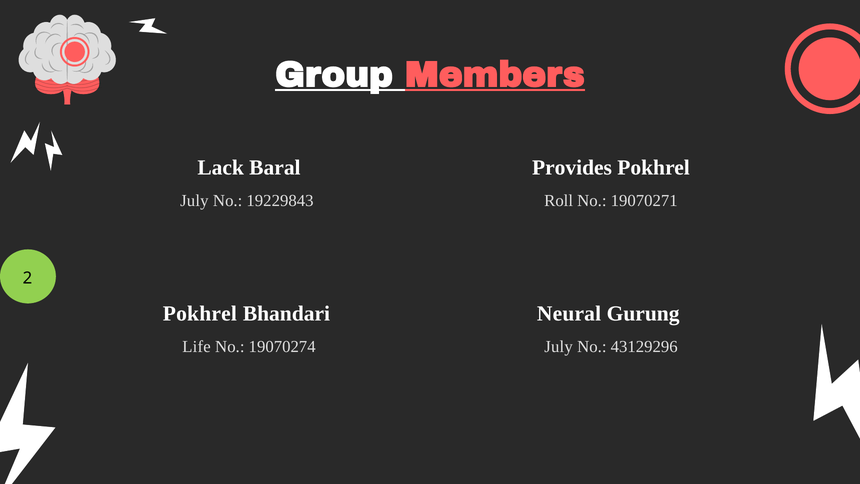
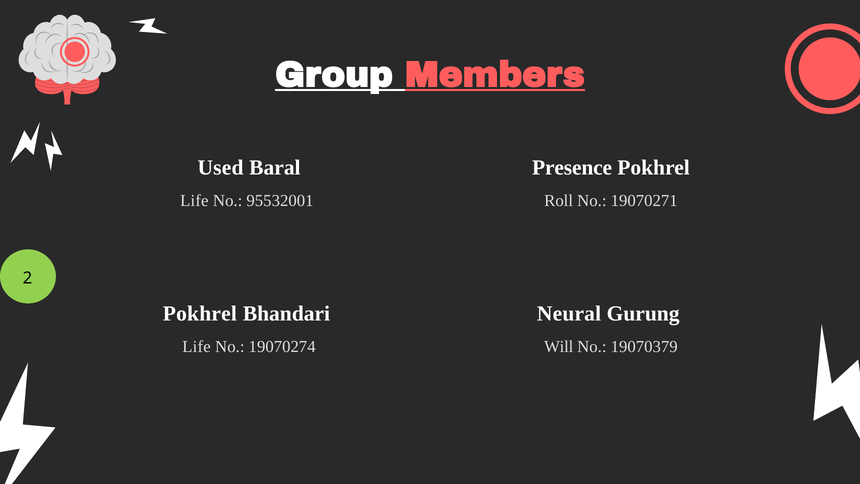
Lack: Lack -> Used (221, 168)
Provides: Provides -> Presence (572, 168)
July: July -> Life (194, 200)
19229843: 19229843 -> 95532001 (280, 200)
19070274 July: July -> Will (559, 346)
43129296: 43129296 -> 19070379 (644, 346)
